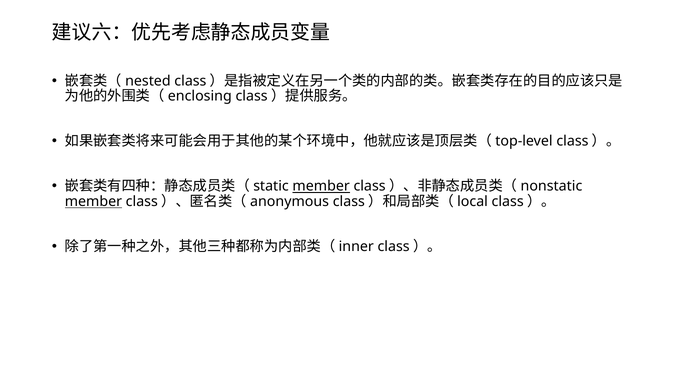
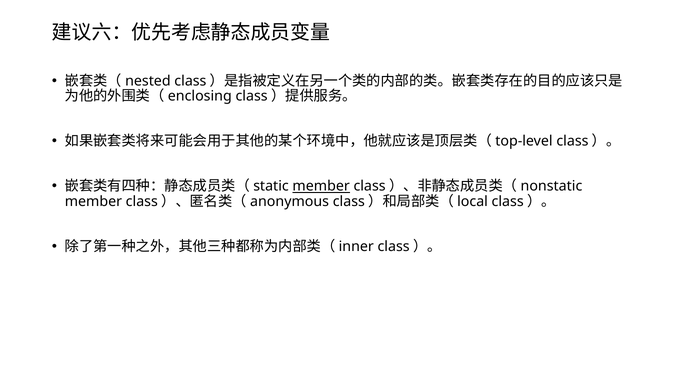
member underline: present -> none (93, 201)
